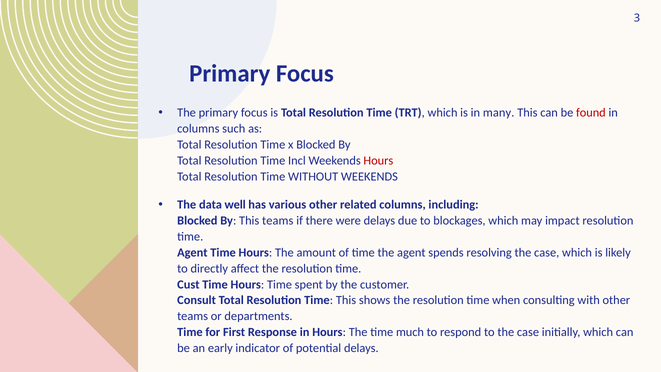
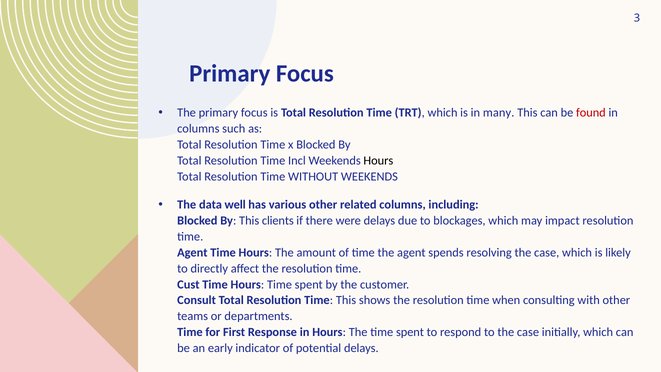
Hours colour: red -> black (378, 161)
This teams: teams -> clients (278, 221)
The time much: much -> spent (410, 332)
